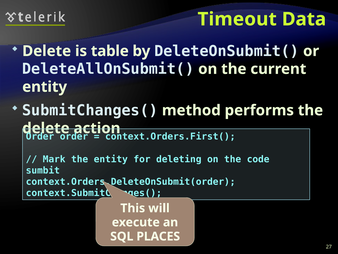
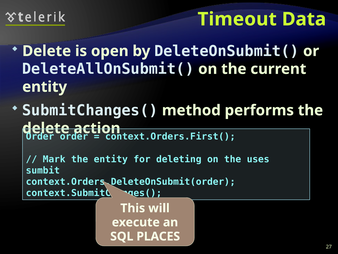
table: table -> open (110, 51)
code: code -> uses (258, 159)
